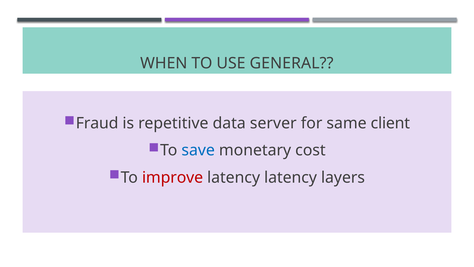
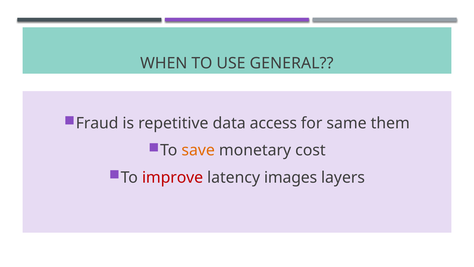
server: server -> access (273, 123)
client: client -> them (390, 123)
save colour: blue -> orange (198, 150)
latency latency: latency -> images (291, 177)
